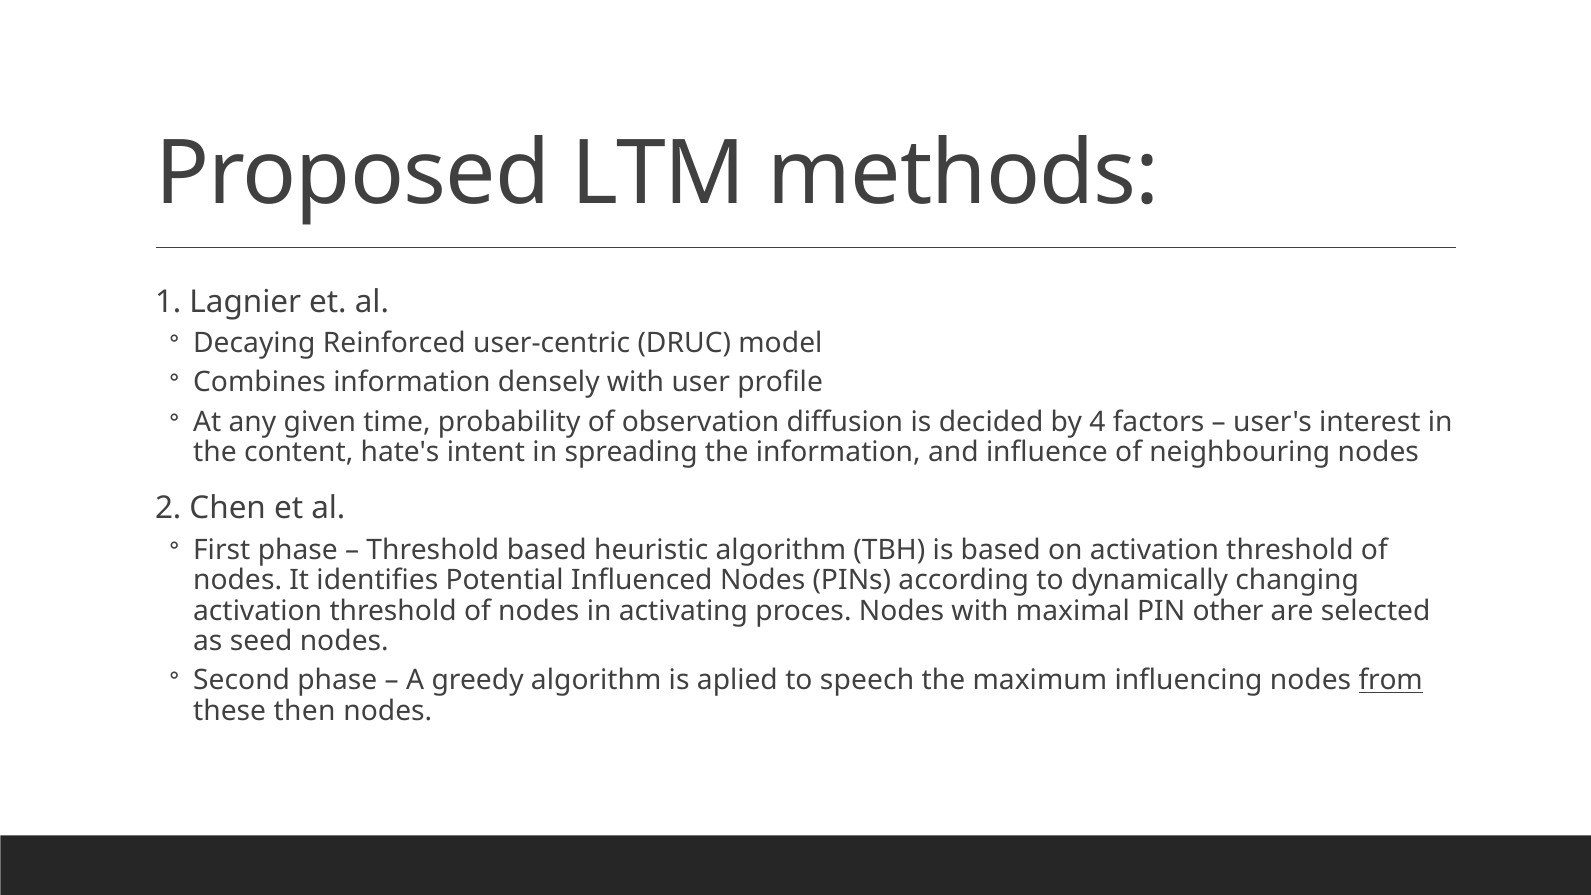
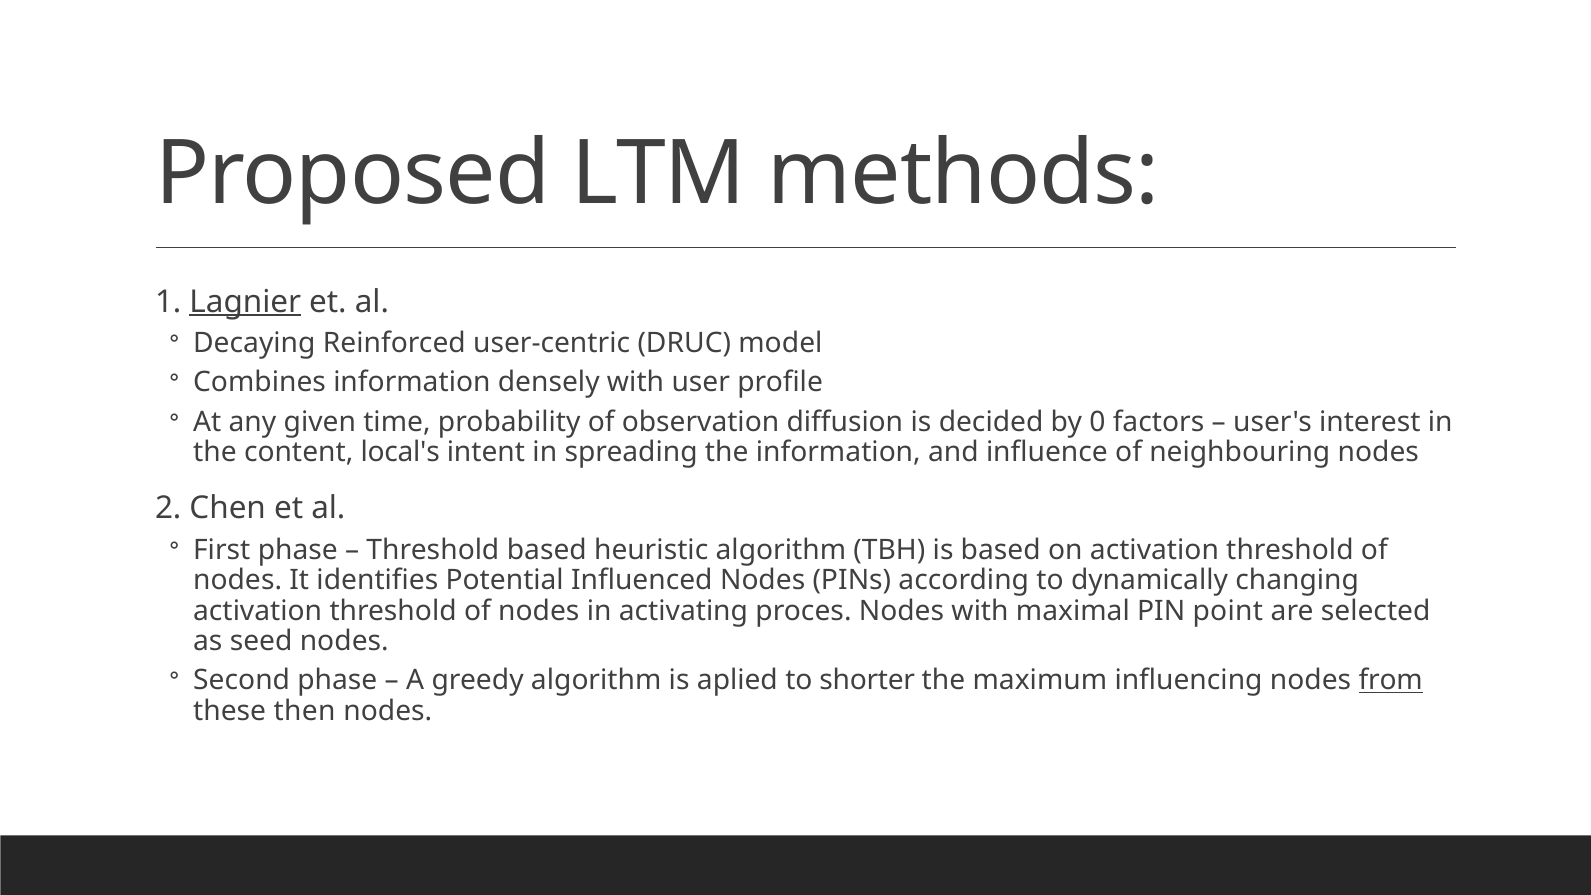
Lagnier underline: none -> present (245, 302)
4: 4 -> 0 (1097, 422)
hate's: hate's -> local's (400, 452)
other: other -> point (1228, 611)
speech: speech -> shorter (867, 680)
